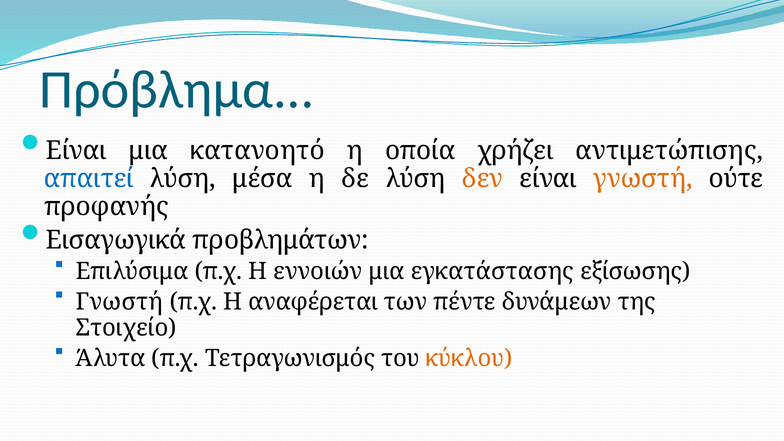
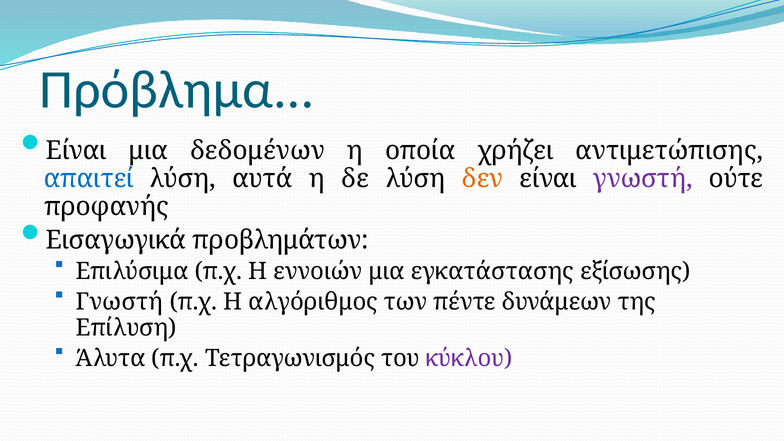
κατανοητό: κατανοητό -> δεδομένων (257, 150)
μέσα: μέσα -> αυτά (262, 179)
γνωστή colour: orange -> purple (643, 179)
αναφέρεται: αναφέρεται -> αλγόριθμος (313, 302)
Στοιχείο: Στοιχείο -> Επίλυση (126, 328)
κύκλου colour: orange -> purple (469, 359)
